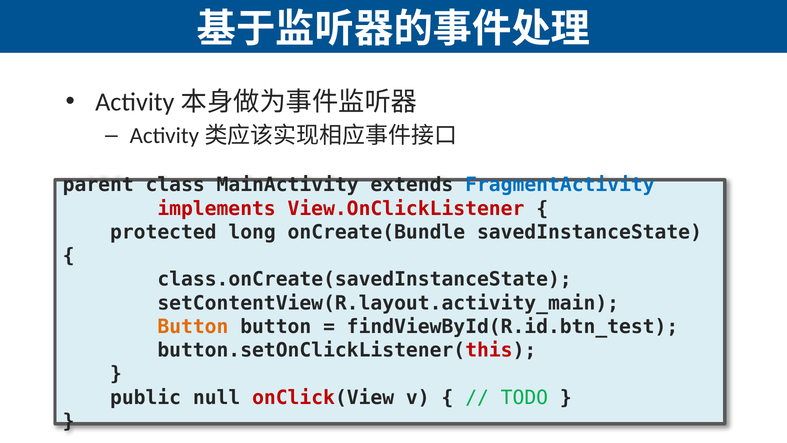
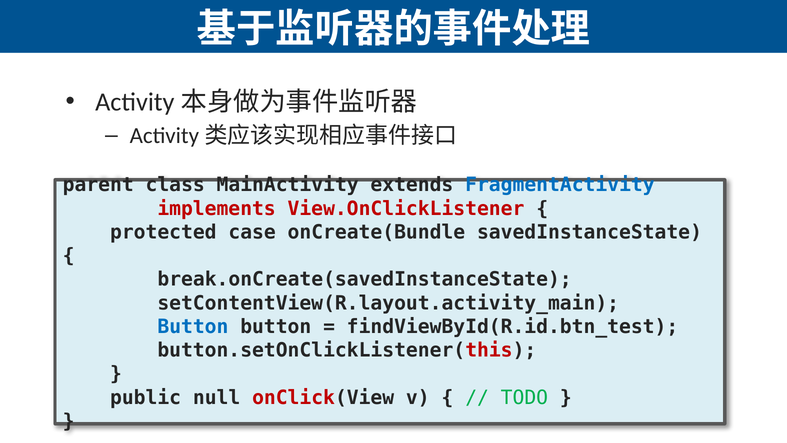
long: long -> case (252, 232)
class.onCreate(savedInstanceState: class.onCreate(savedInstanceState -> break.onCreate(savedInstanceState (365, 279)
Button colour: orange -> blue (193, 327)
